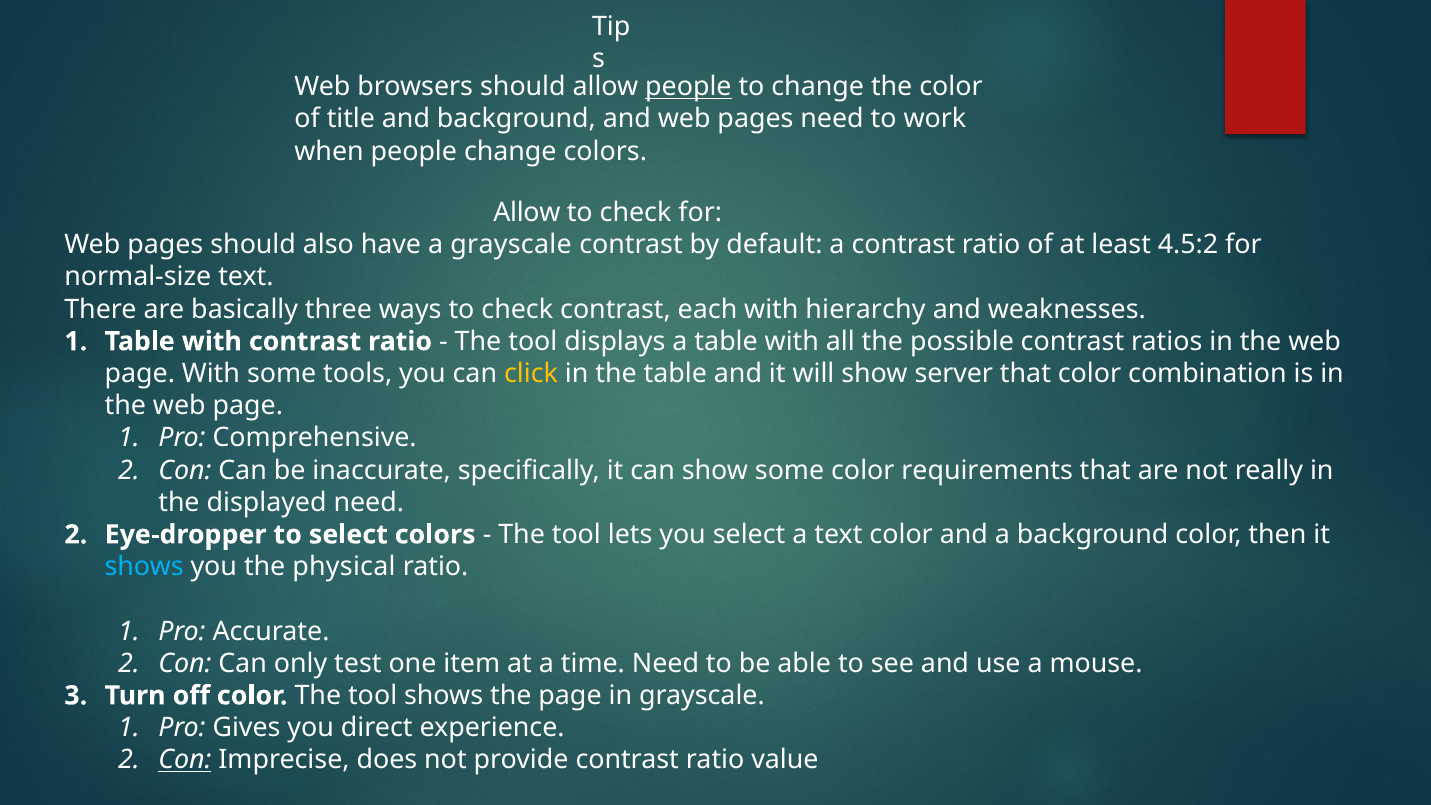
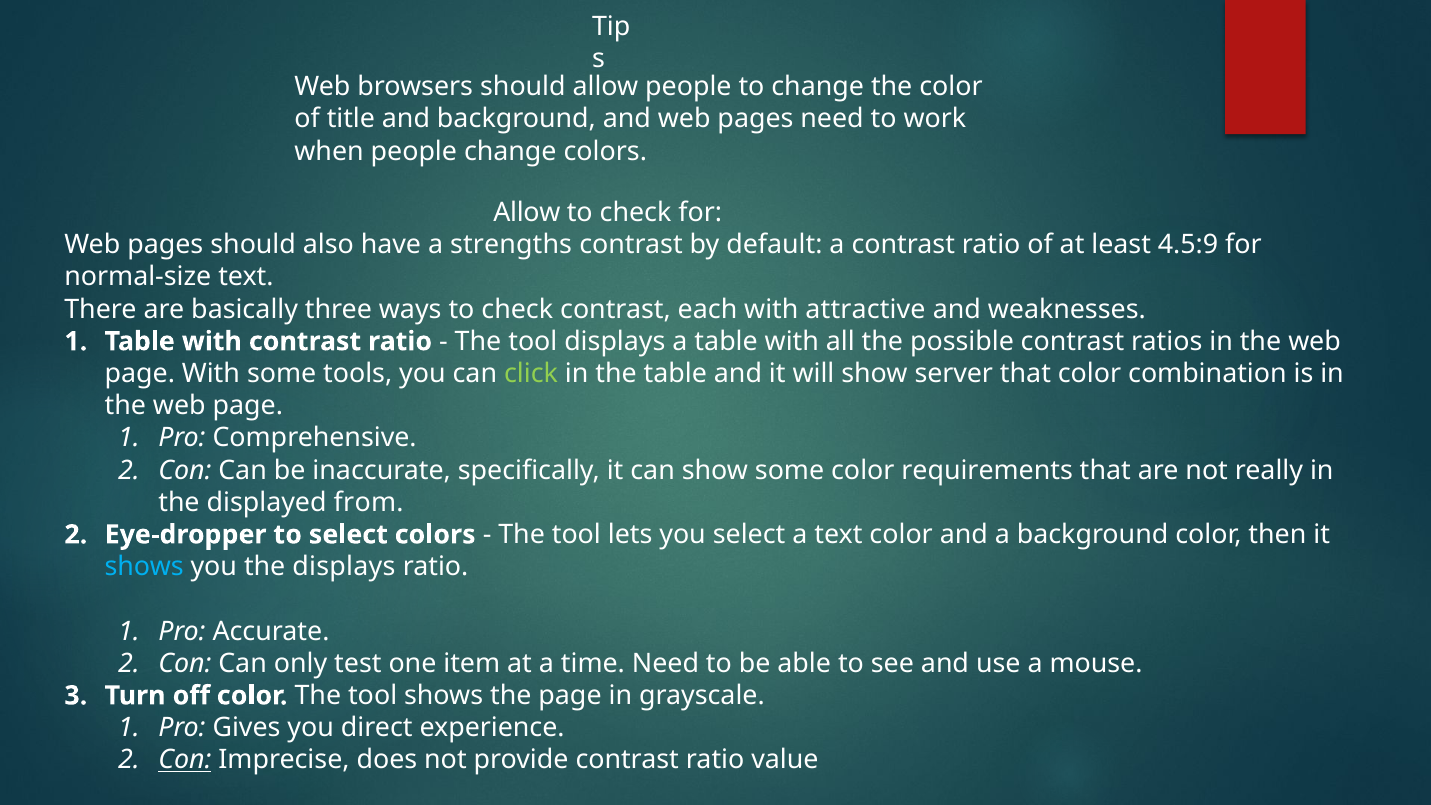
people underline: present -> none (688, 87)
a grayscale: grayscale -> strengths (511, 245)
4.5:2: 4.5:2 -> 4.5:9 (1188, 245)
hierarchy: hierarchy -> attractive (866, 309)
click colour: yellow -> light green (531, 374)
displayed need: need -> from (369, 502)
the physical: physical -> displays (344, 567)
